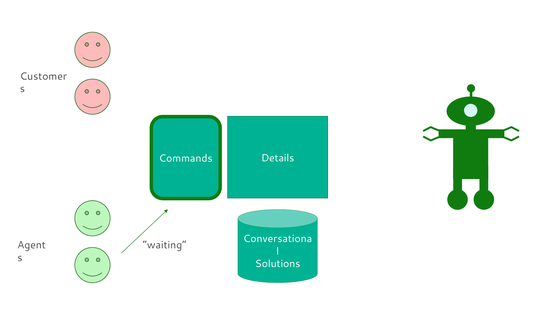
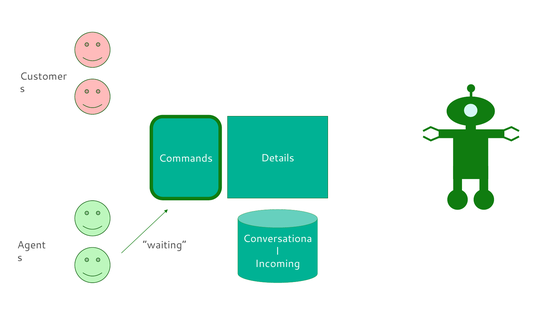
Solutions: Solutions -> Incoming (278, 264)
